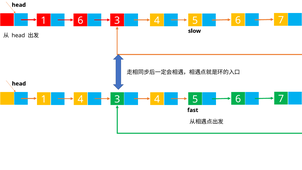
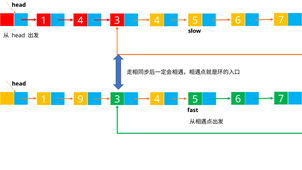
1 6: 6 -> 4 (80, 21)
1 4: 4 -> 9 (80, 99)
